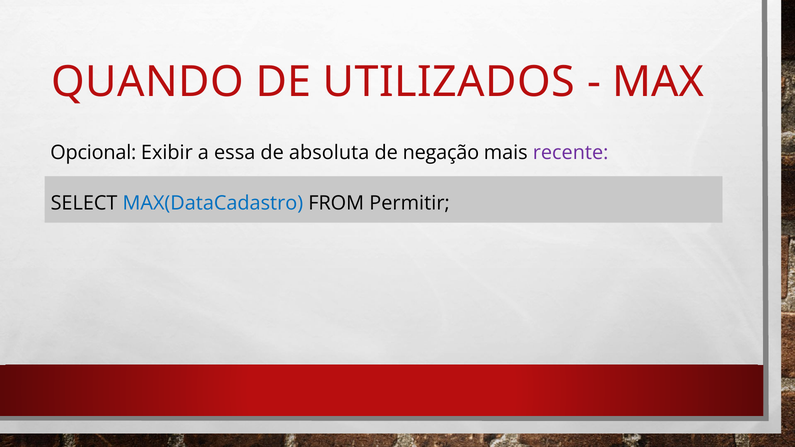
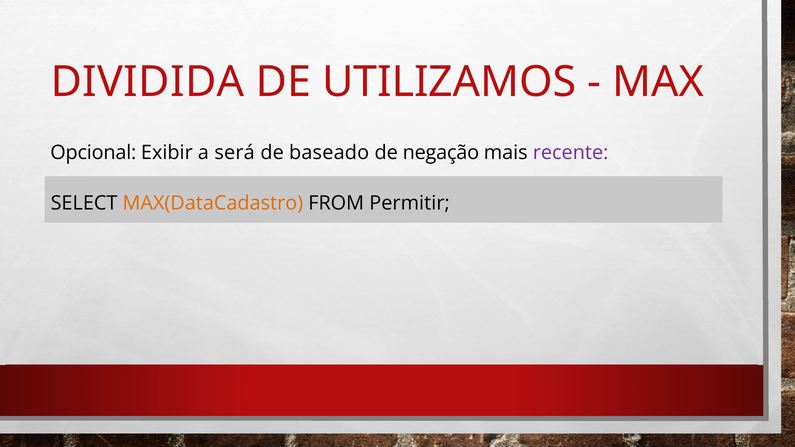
QUANDO: QUANDO -> DIVIDIDA (147, 82)
UTILIZADOS: UTILIZADOS -> UTILIZAMOS (449, 82)
essa: essa -> será (235, 153)
absoluta: absoluta -> baseado (329, 153)
MAX(DataCadastro colour: blue -> orange (213, 203)
